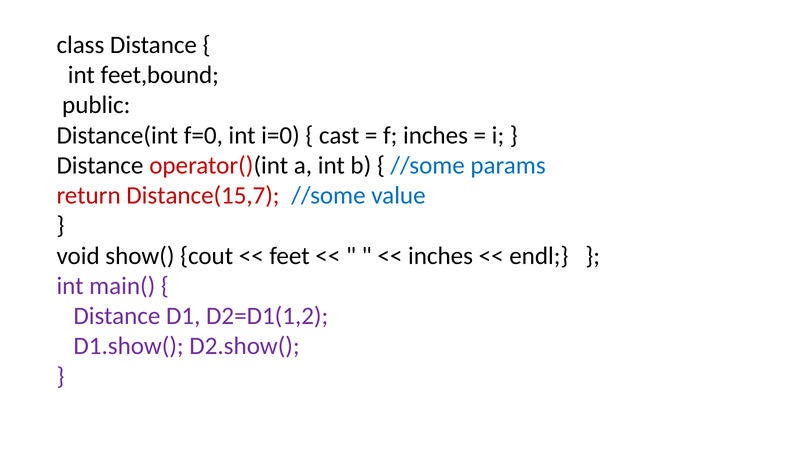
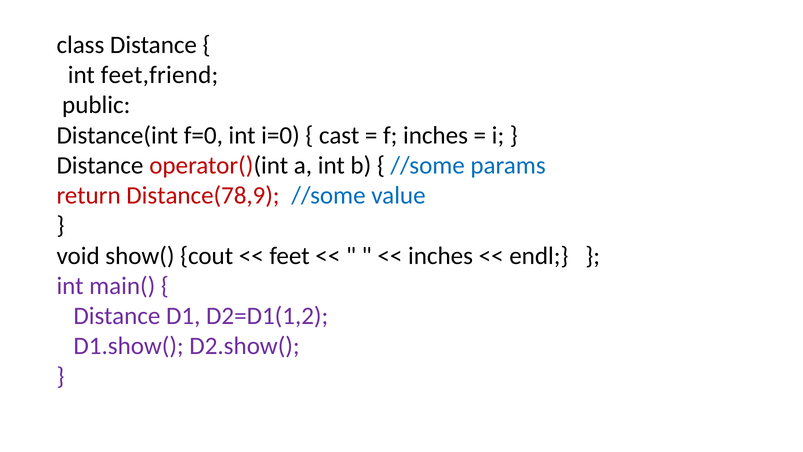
feet,bound: feet,bound -> feet,friend (159, 75)
Distance(15,7: Distance(15,7 -> Distance(78,9 (203, 195)
